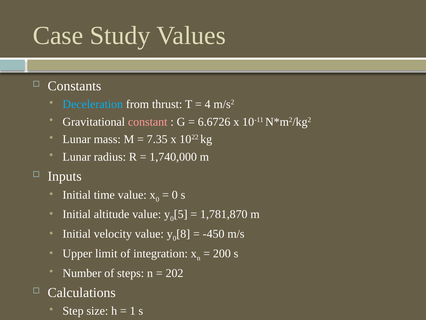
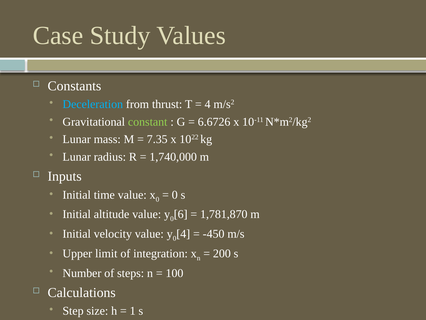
constant colour: pink -> light green (148, 122)
5: 5 -> 6 (181, 214)
0 8: 8 -> 4 (183, 234)
202: 202 -> 100 (175, 273)
